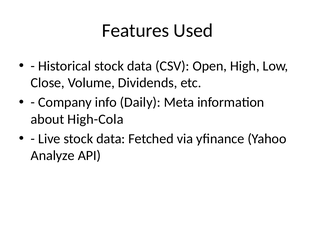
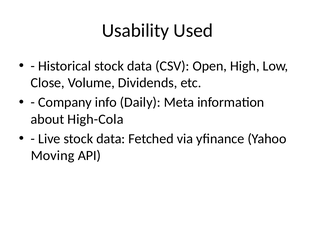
Features: Features -> Usability (135, 30)
Analyze: Analyze -> Moving (53, 156)
